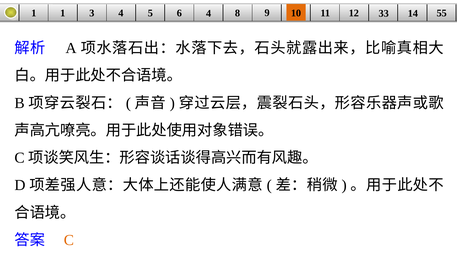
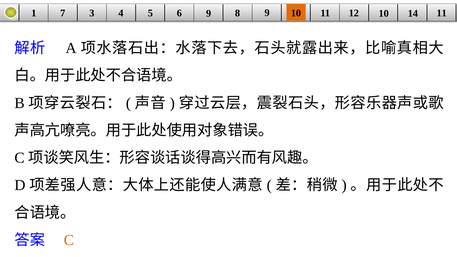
1 1: 1 -> 7 (63, 13)
6 4: 4 -> 9 (209, 13)
12 33: 33 -> 10 (384, 13)
14 55: 55 -> 11 (442, 13)
